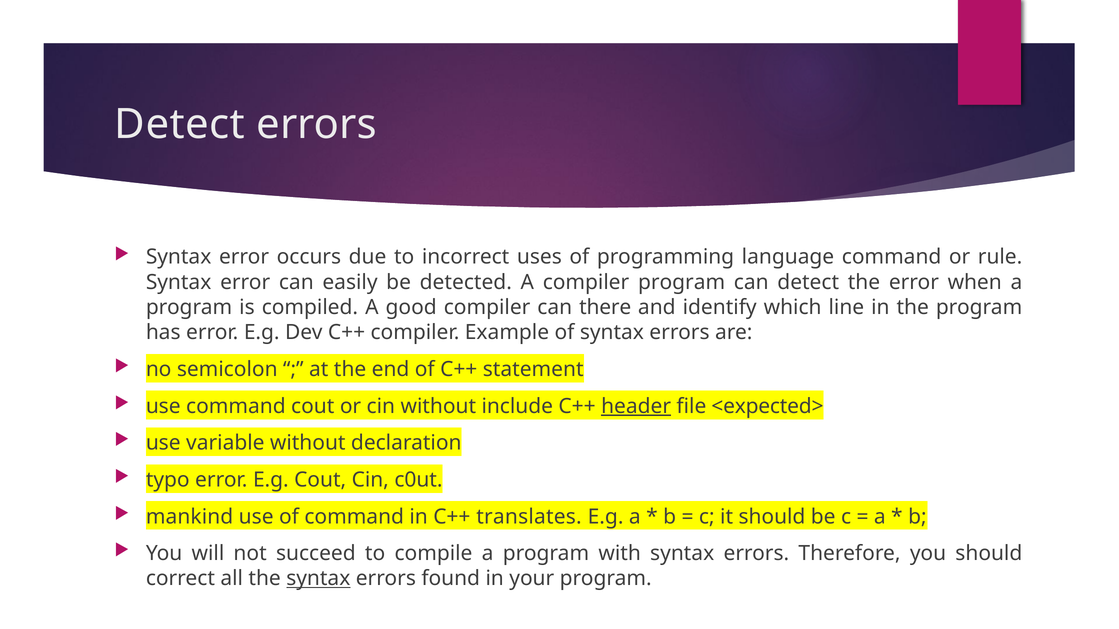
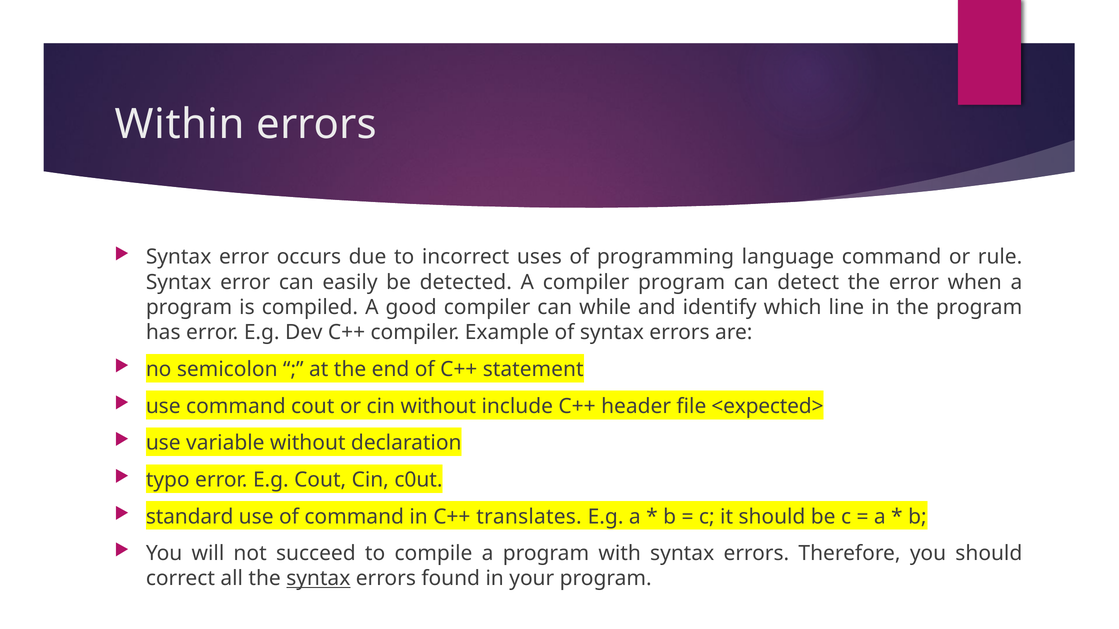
Detect: Detect -> Within (180, 125)
there: there -> while (605, 308)
header underline: present -> none (636, 406)
mankind: mankind -> standard (190, 517)
